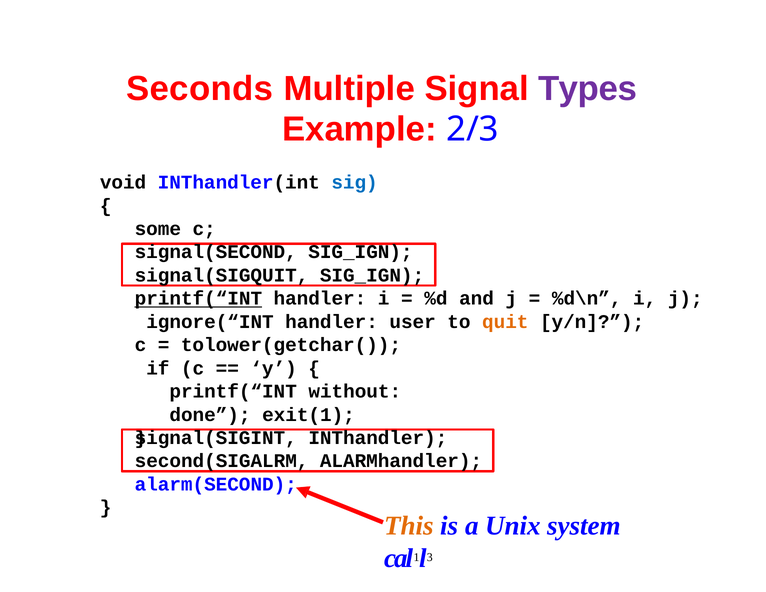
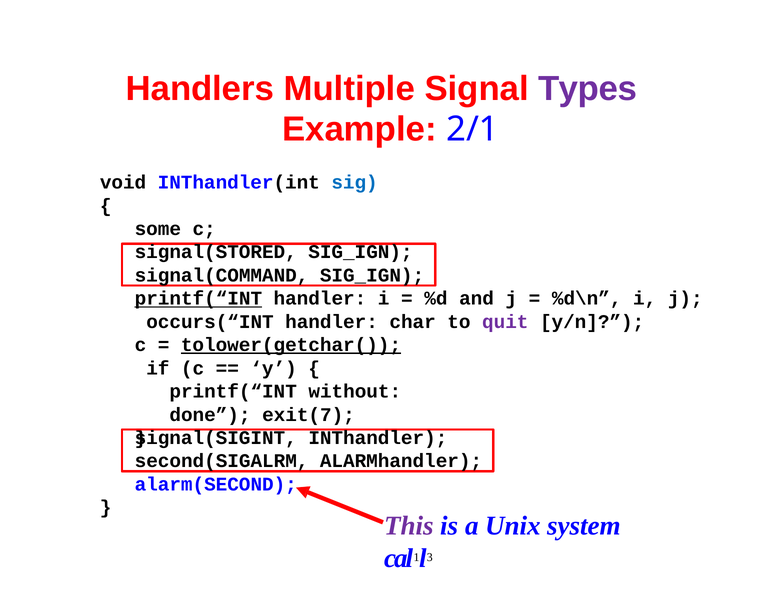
Seconds: Seconds -> Handlers (200, 89)
2/3: 2/3 -> 2/1 (473, 129)
signal(SECOND: signal(SECOND -> signal(STORED (216, 252)
signal(SIGQUIT: signal(SIGQUIT -> signal(COMMAND (222, 275)
ignore(“INT: ignore(“INT -> occurs(“INT (210, 322)
user: user -> char (413, 322)
quit colour: orange -> purple (505, 322)
tolower(getchar( underline: none -> present (291, 345)
exit(1: exit(1 -> exit(7 (308, 415)
This colour: orange -> purple (409, 526)
